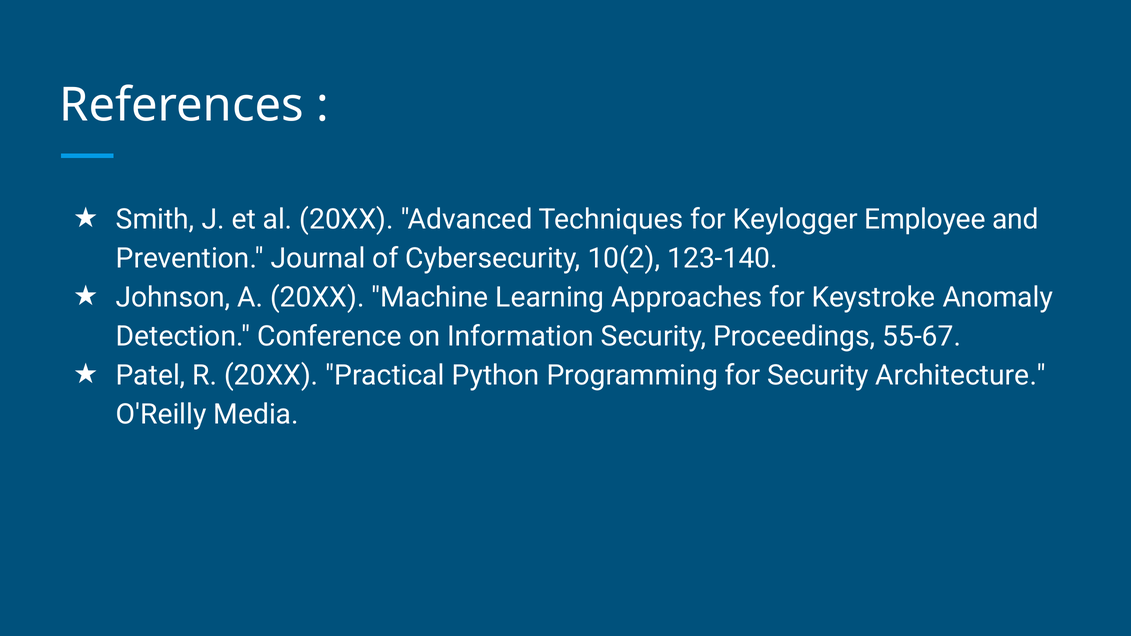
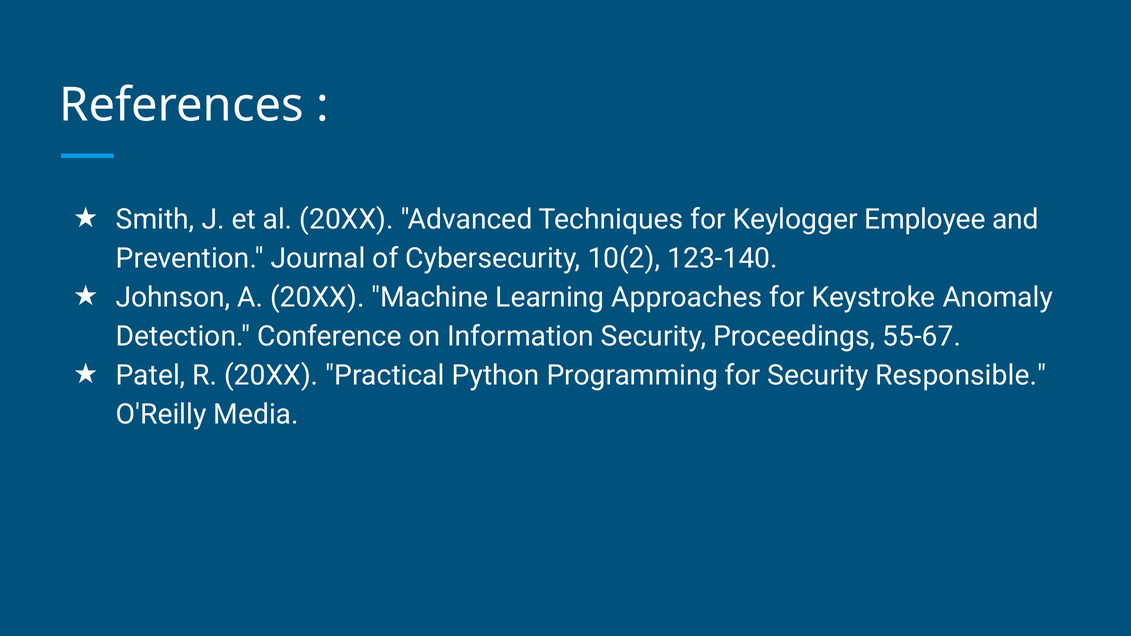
Architecture: Architecture -> Responsible (961, 376)
